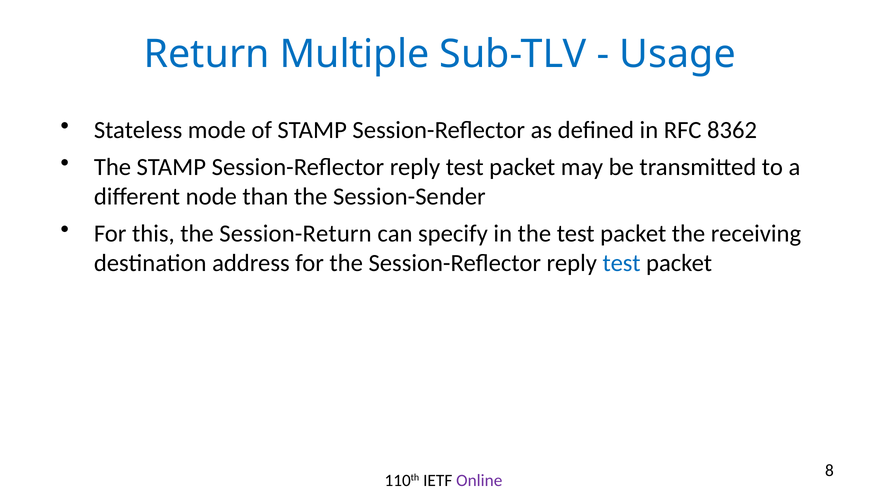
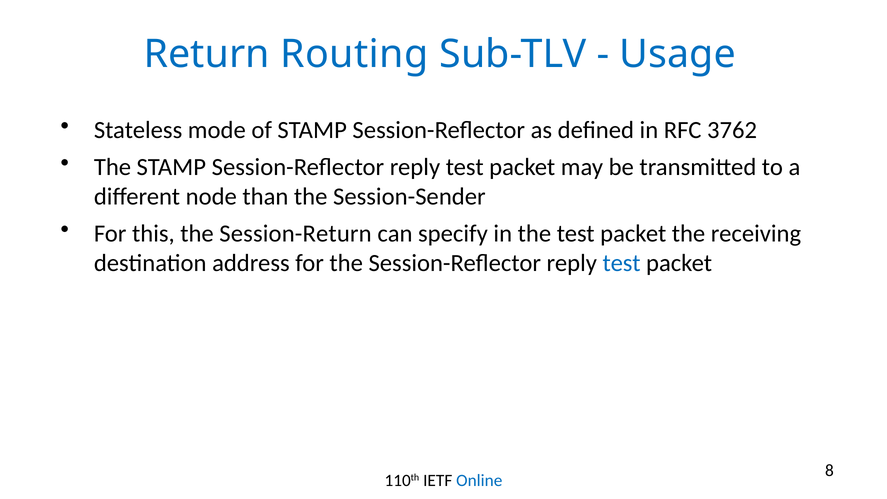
Multiple: Multiple -> Routing (354, 54)
8362: 8362 -> 3762 (732, 130)
Online colour: purple -> blue (479, 480)
